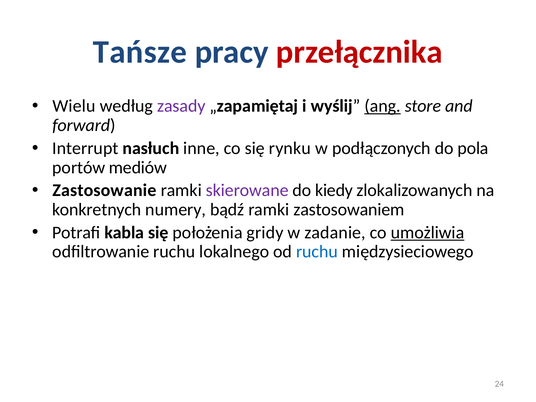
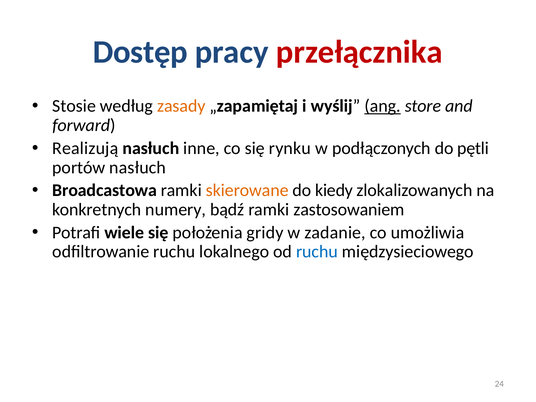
Tańsze: Tańsze -> Dostęp (140, 52)
Wielu: Wielu -> Stosie (74, 106)
zasady colour: purple -> orange (181, 106)
Interrupt: Interrupt -> Realizują (85, 148)
pola: pola -> pętli (473, 148)
portów mediów: mediów -> nasłuch (138, 167)
Zastosowanie: Zastosowanie -> Broadcastowa (105, 190)
skierowane colour: purple -> orange (247, 190)
kabla: kabla -> wiele (124, 232)
umożliwia underline: present -> none (428, 232)
